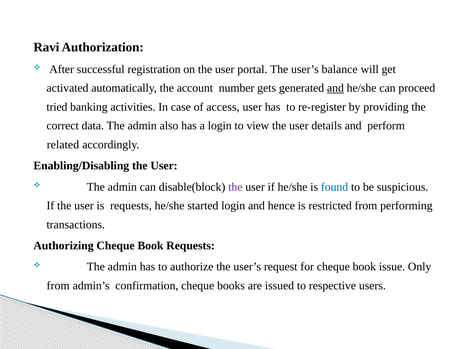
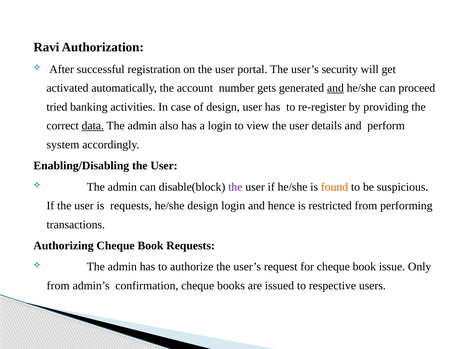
balance: balance -> security (340, 69)
of access: access -> design (223, 107)
data underline: none -> present (93, 126)
related: related -> system (63, 145)
found colour: blue -> orange (335, 187)
he/she started: started -> design (203, 206)
